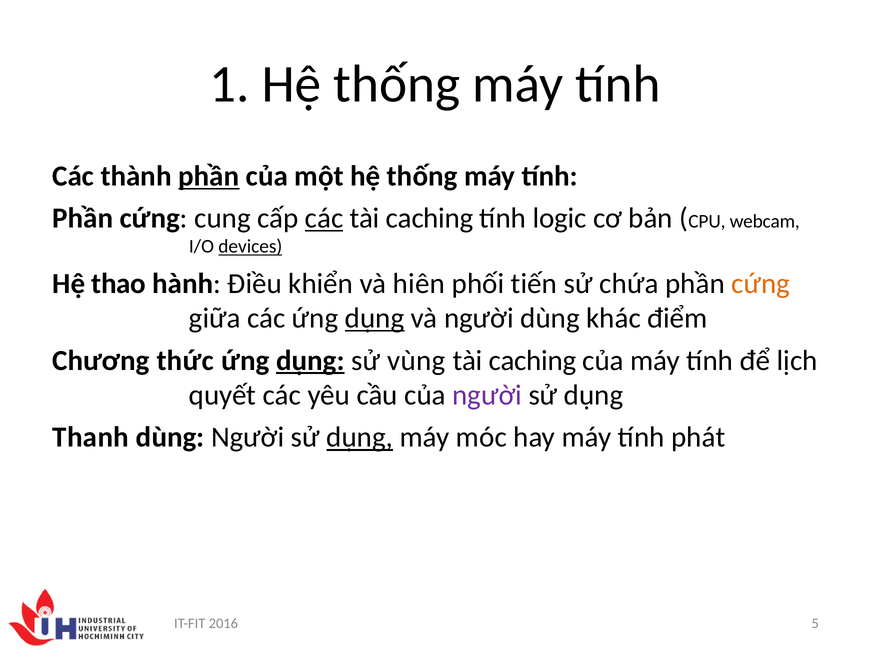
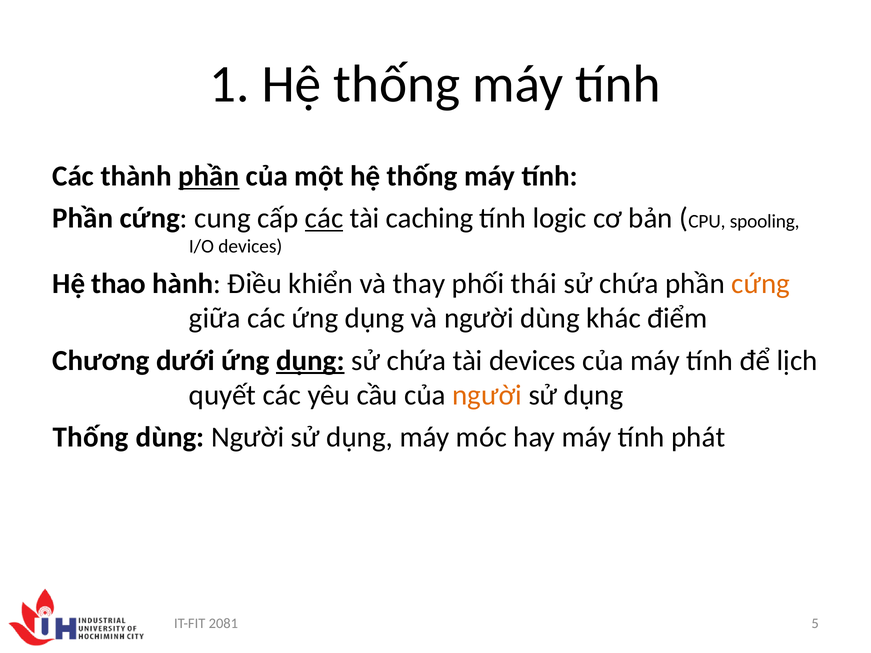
webcam: webcam -> spooling (765, 222)
devices underline: present -> none (250, 247)
hiên: hiên -> thay (419, 284)
tiến: tiến -> thái (534, 284)
dụng underline: present -> none (375, 319)
thức: thức -> dưới (186, 361)
vùng: vùng -> chứa (416, 361)
caching: caching -> devices (533, 361)
người colour: purple -> orange (487, 395)
Thanh: Thanh -> Thống (91, 438)
dụng underline: present -> none (360, 438)
2016: 2016 -> 2081 (223, 624)
